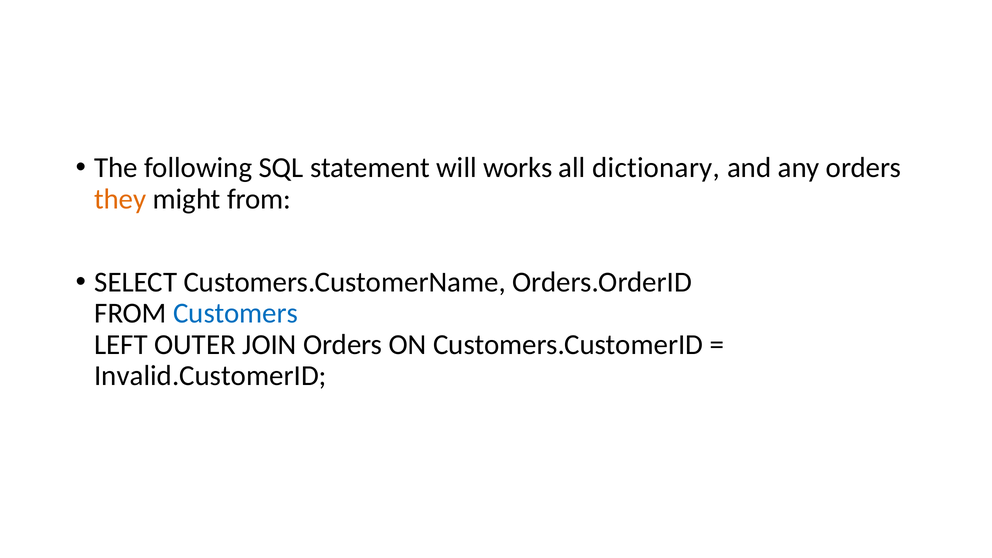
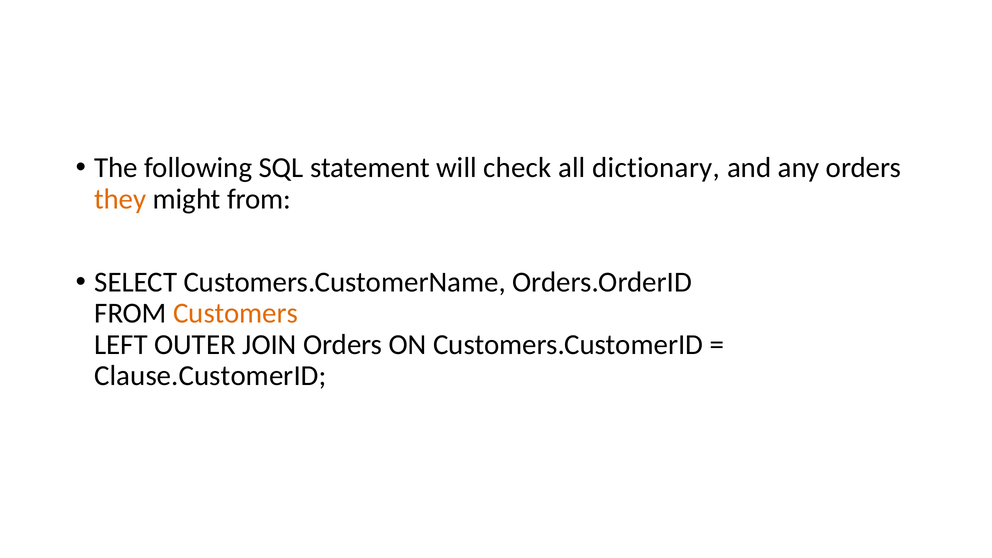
works: works -> check (517, 168)
Customers colour: blue -> orange (236, 313)
Invalid.CustomerID: Invalid.CustomerID -> Clause.CustomerID (210, 376)
